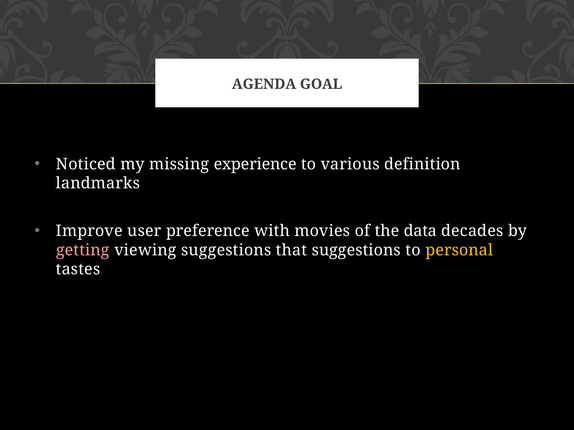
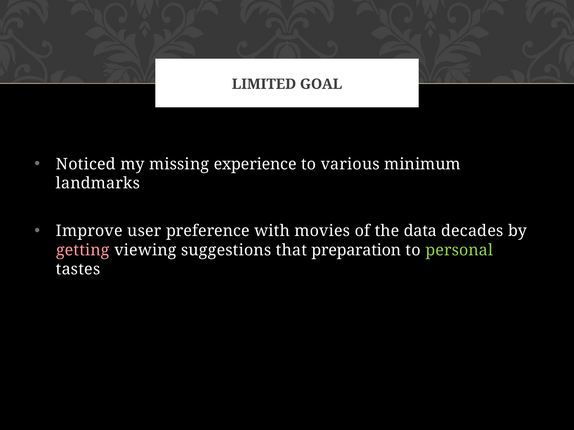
AGENDA: AGENDA -> LIMITED (264, 84)
definition: definition -> minimum (422, 164)
that suggestions: suggestions -> preparation (356, 250)
personal colour: yellow -> light green (459, 250)
